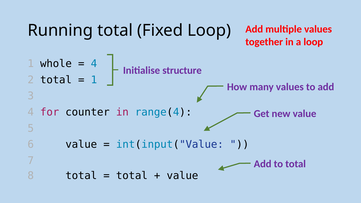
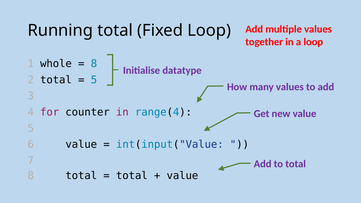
4: 4 -> 8 (94, 64)
structure: structure -> datatype (182, 71)
1: 1 -> 5 (94, 80)
